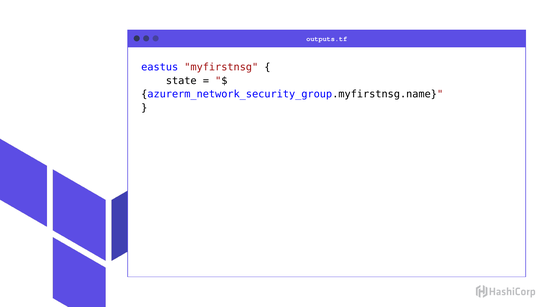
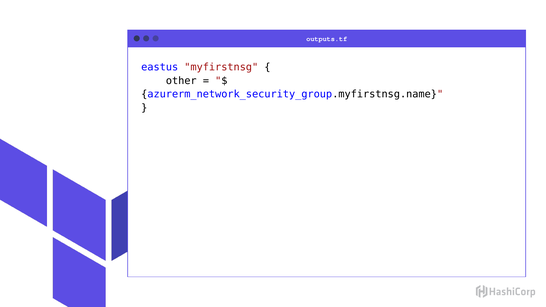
state: state -> other (181, 81)
